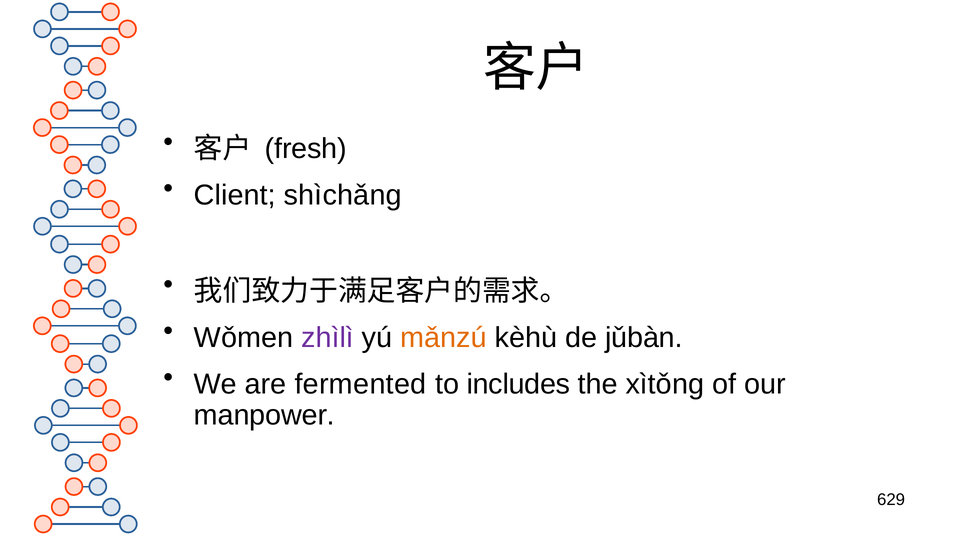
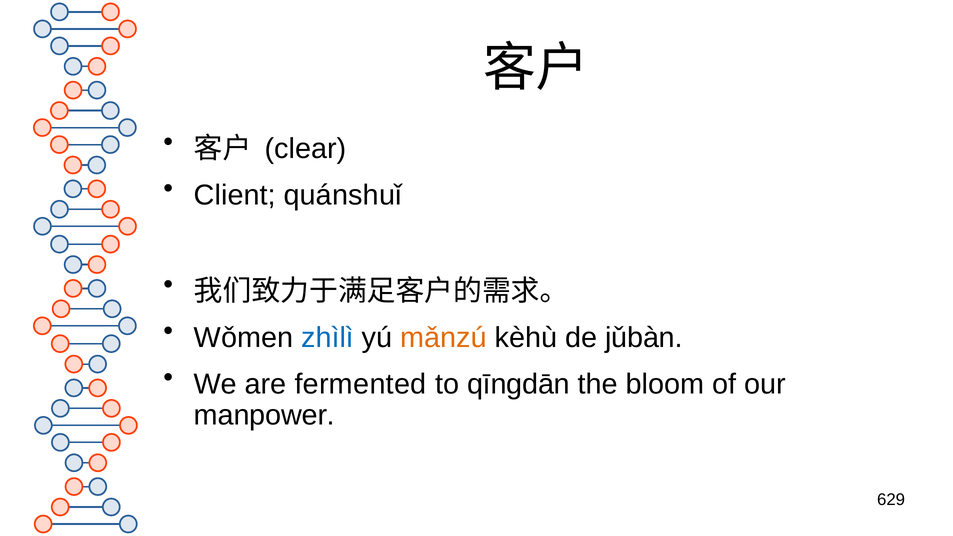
fresh: fresh -> clear (306, 149)
shìchǎng: shìchǎng -> quánshuǐ (343, 195)
zhìlì colour: purple -> blue (328, 338)
includes: includes -> qīngdān (518, 384)
xìtǒng: xìtǒng -> bloom (665, 384)
